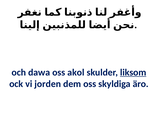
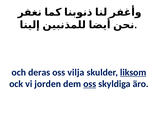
dawa: dawa -> deras (39, 73)
akol: akol -> vilja (76, 73)
oss underline: none -> present (90, 84)
